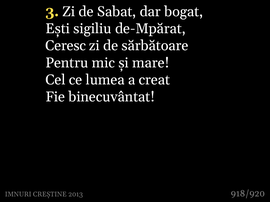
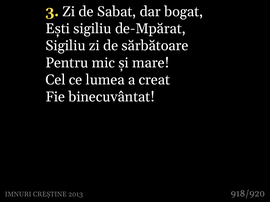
Ceresc: Ceresc -> Sigiliu (66, 46)
